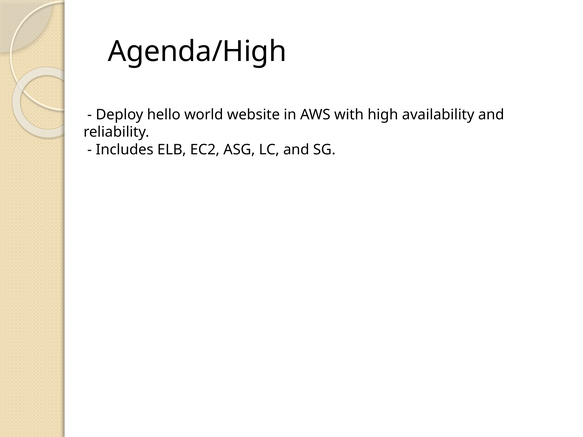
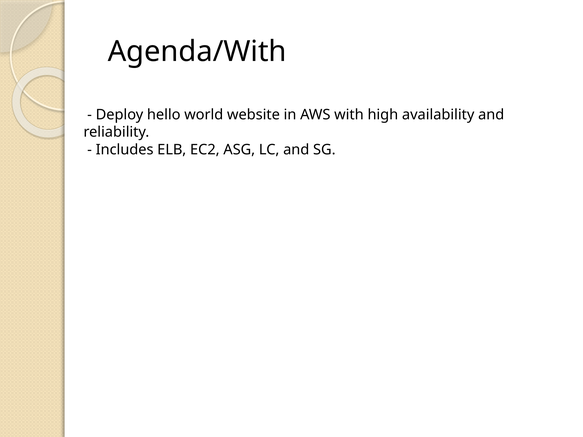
Agenda/High: Agenda/High -> Agenda/With (197, 52)
